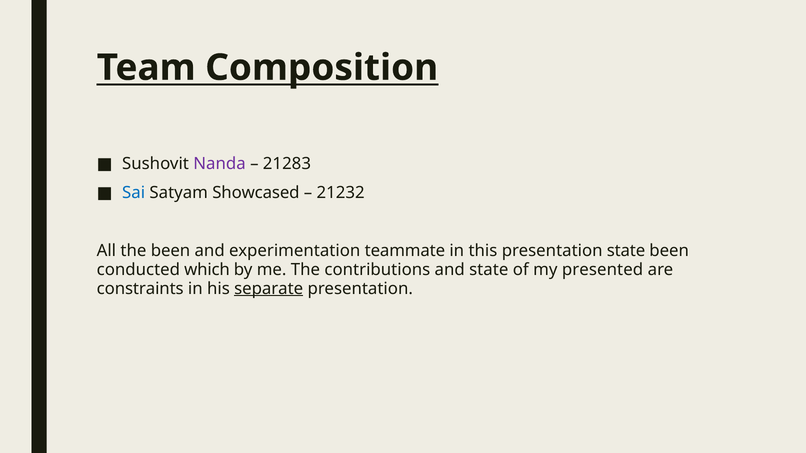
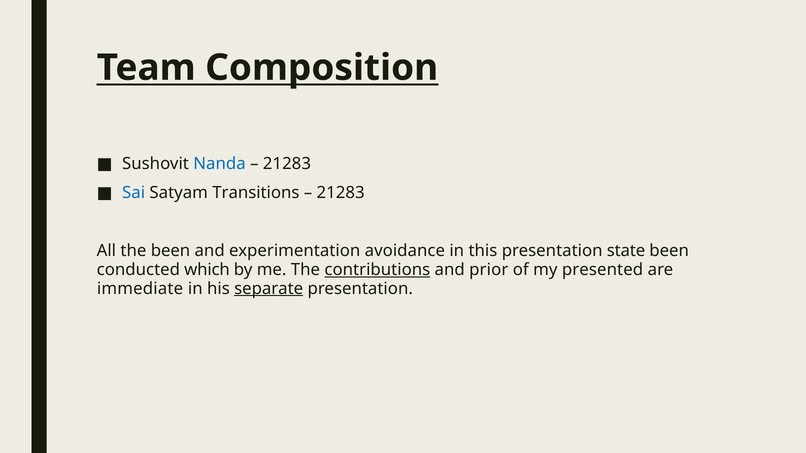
Nanda colour: purple -> blue (220, 164)
Showcased: Showcased -> Transitions (256, 193)
21232: 21232 -> 21283 (341, 193)
teammate: teammate -> avoidance (405, 251)
contributions underline: none -> present (377, 270)
and state: state -> prior (489, 270)
constraints: constraints -> immediate (140, 289)
